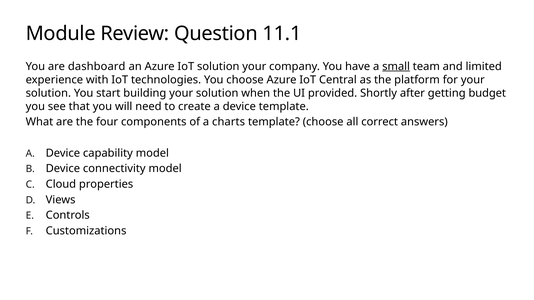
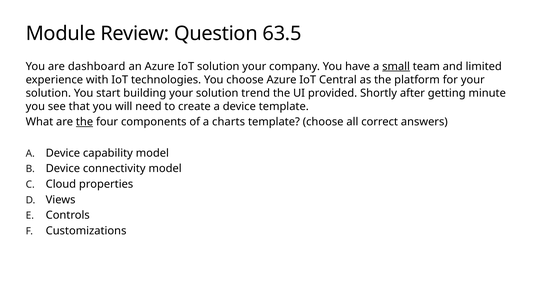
11.1: 11.1 -> 63.5 (282, 33)
when: when -> trend (256, 93)
budget: budget -> minute (487, 93)
the underline: none -> present (85, 122)
